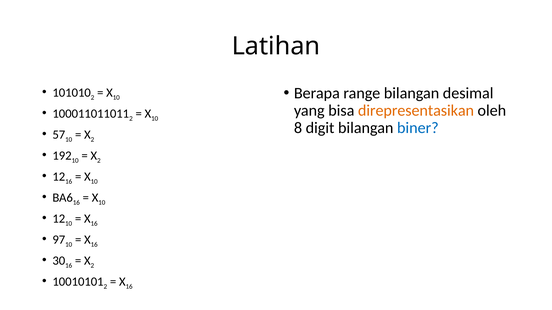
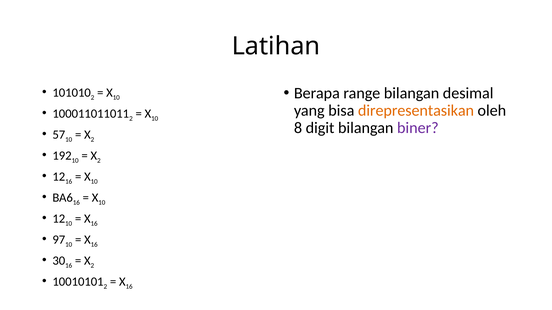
biner colour: blue -> purple (418, 128)
